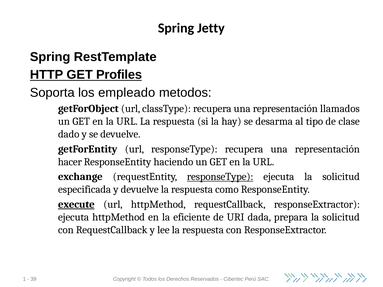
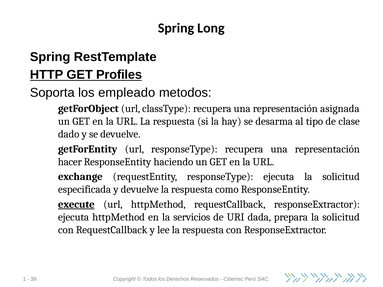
Jetty: Jetty -> Long (211, 28)
llamados: llamados -> asignada (340, 109)
responseType underline: present -> none (220, 177)
eficiente: eficiente -> servicios (192, 217)
